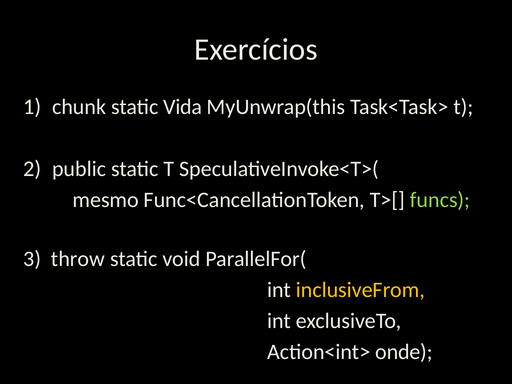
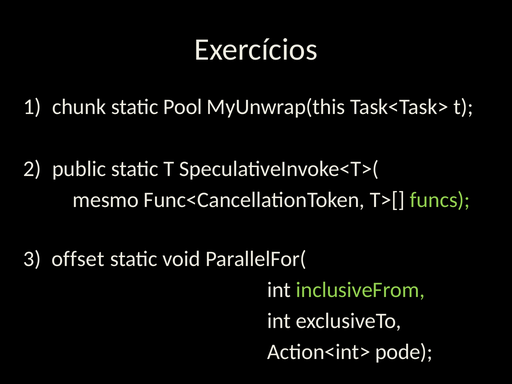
Vida: Vida -> Pool (183, 107)
throw: throw -> offset (78, 259)
inclusiveFrom colour: yellow -> light green (360, 290)
onde: onde -> pode (404, 352)
